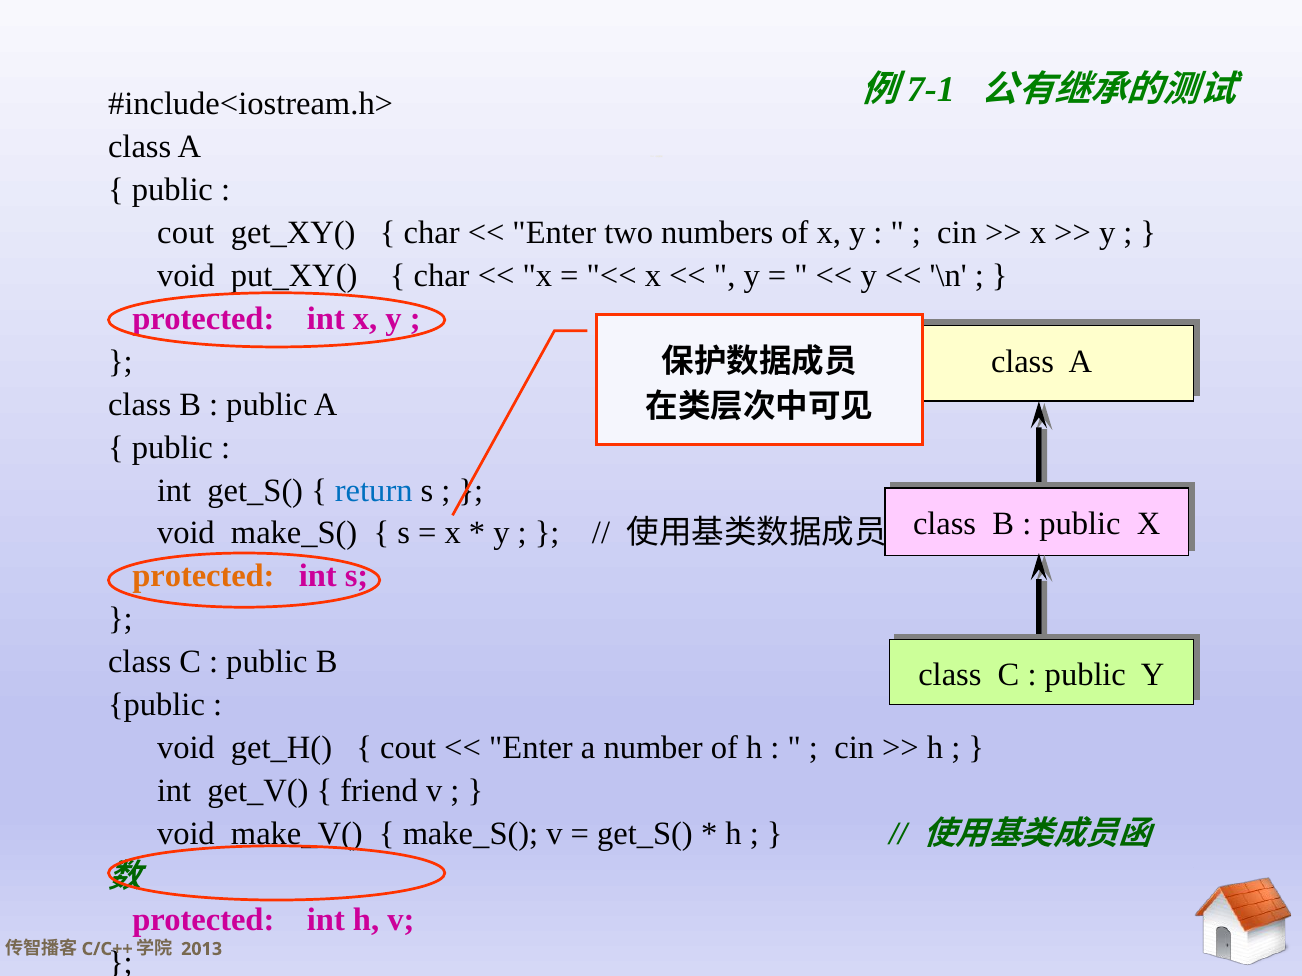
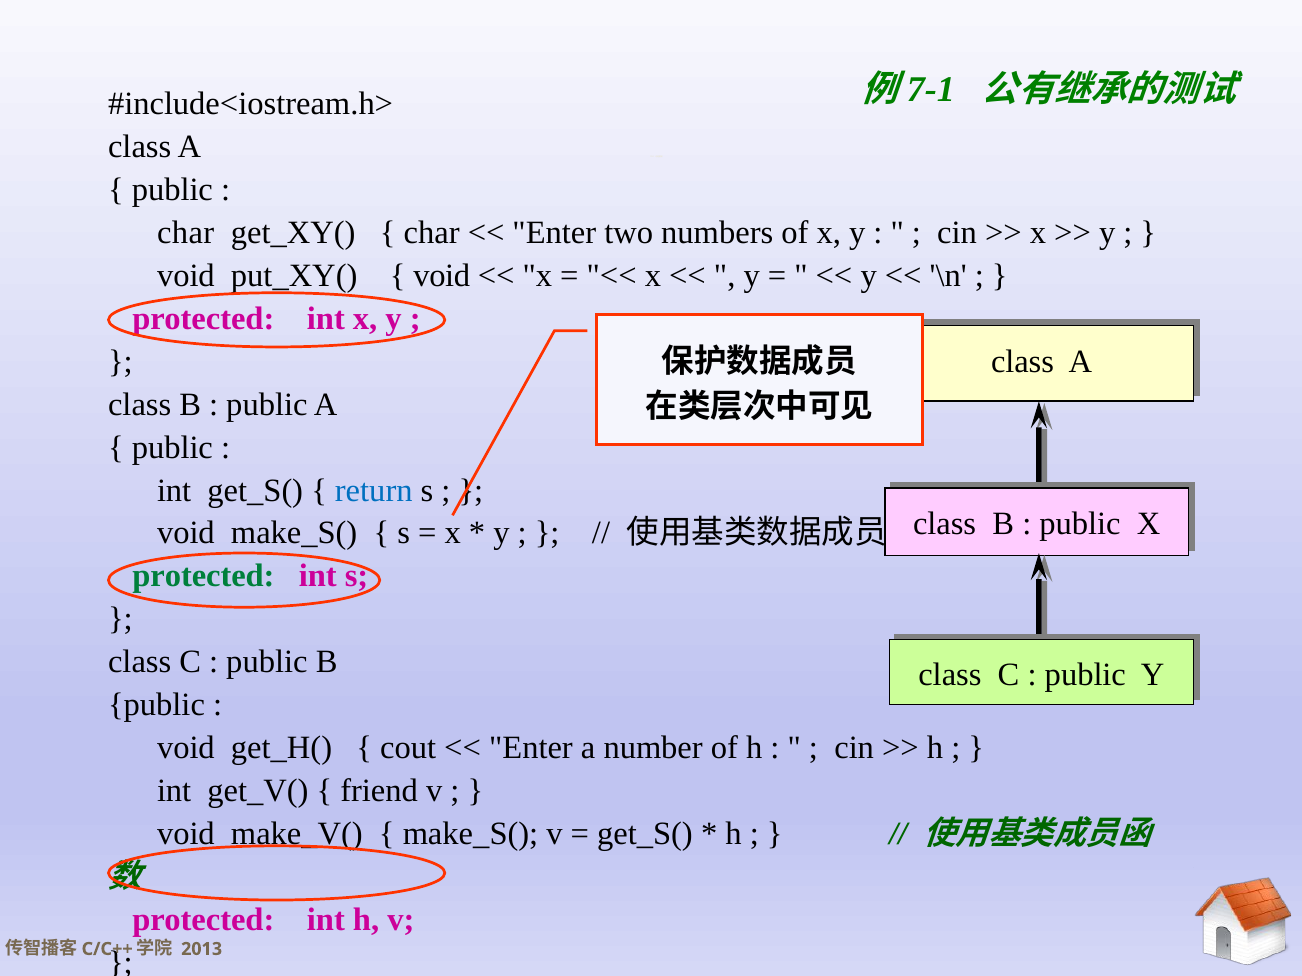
cout: cout -> char (186, 233)
char: char -> void (442, 276)
protected colour: orange -> green (203, 576)
